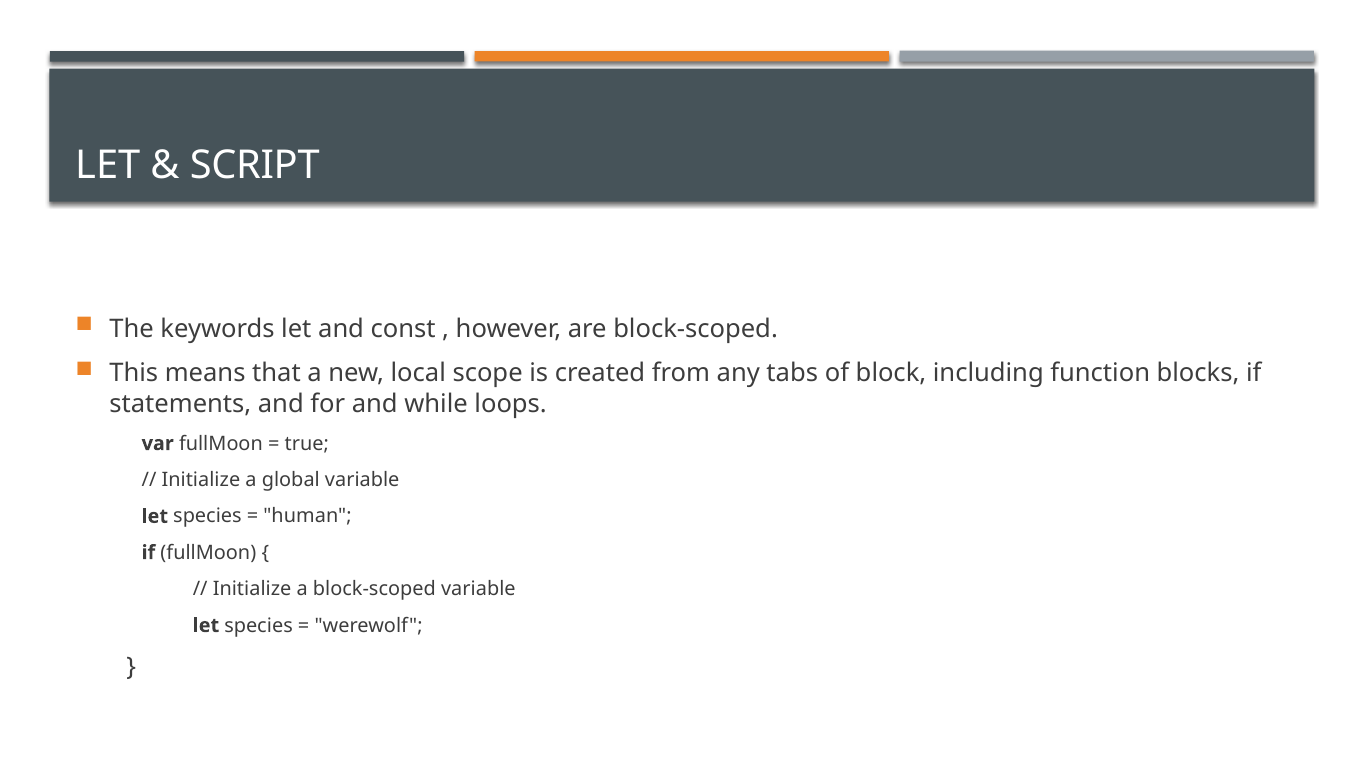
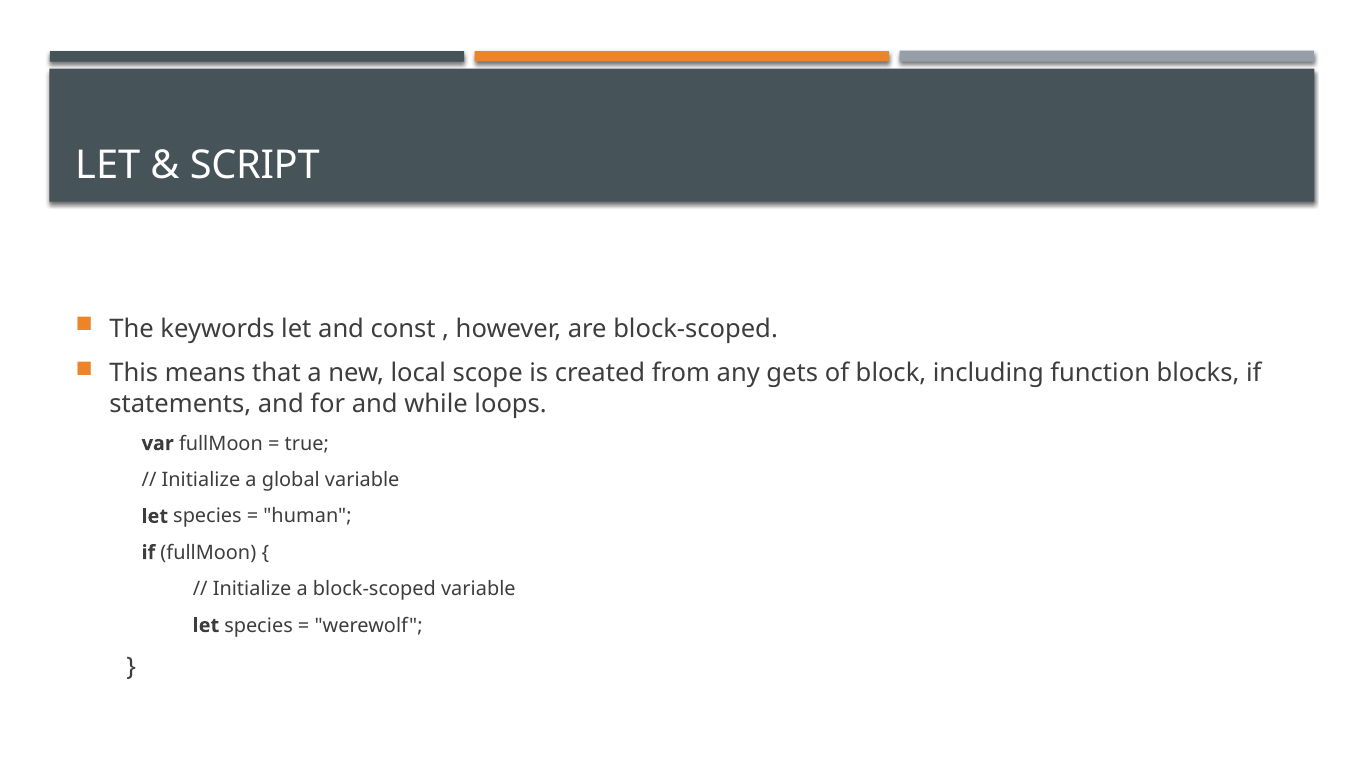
tabs: tabs -> gets (792, 374)
